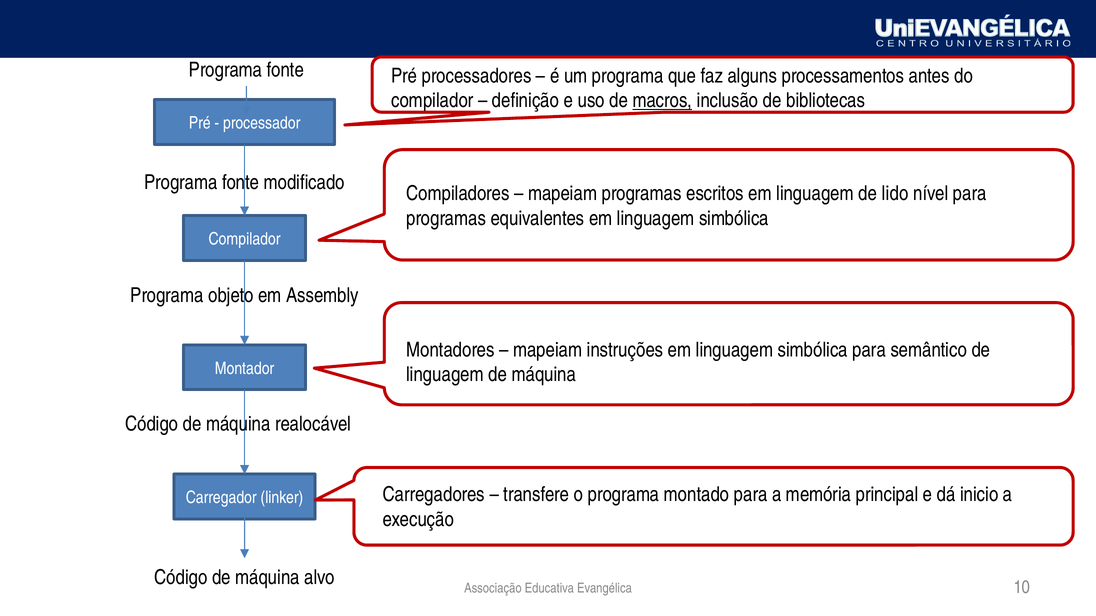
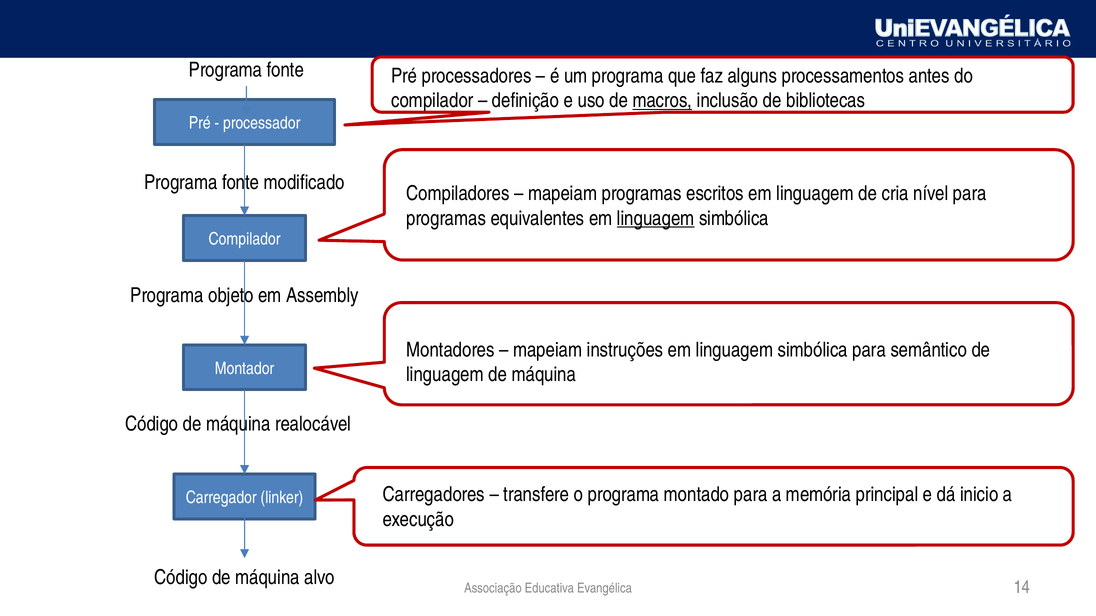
lido: lido -> cria (895, 194)
linguagem underline: none -> present (656, 218)
10: 10 -> 14 (1022, 588)
